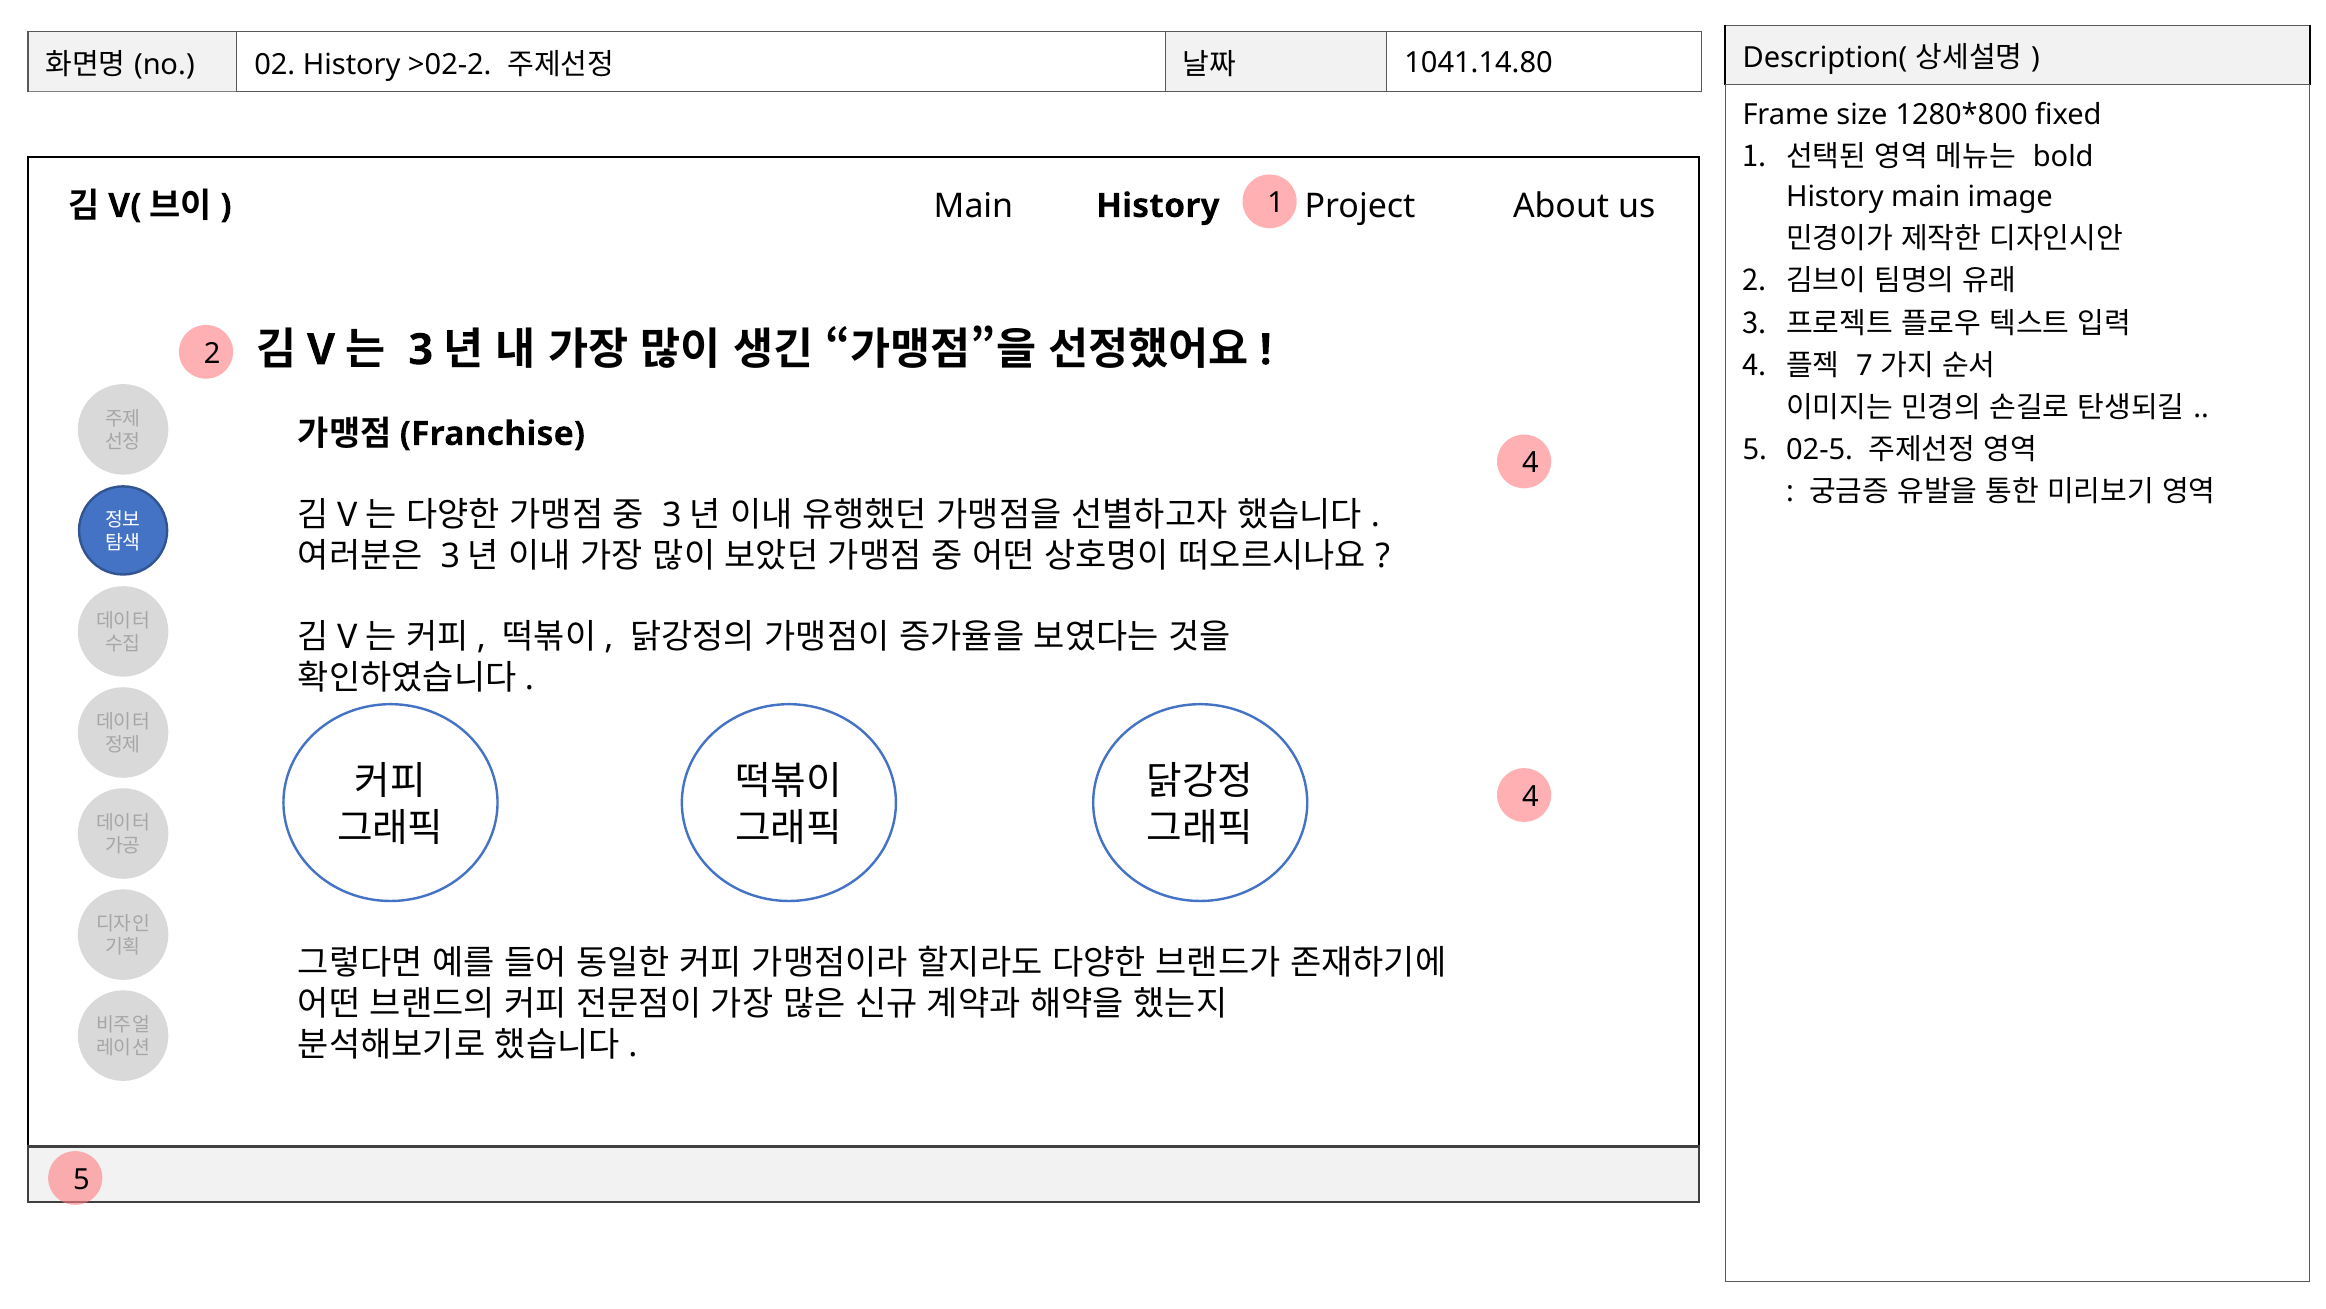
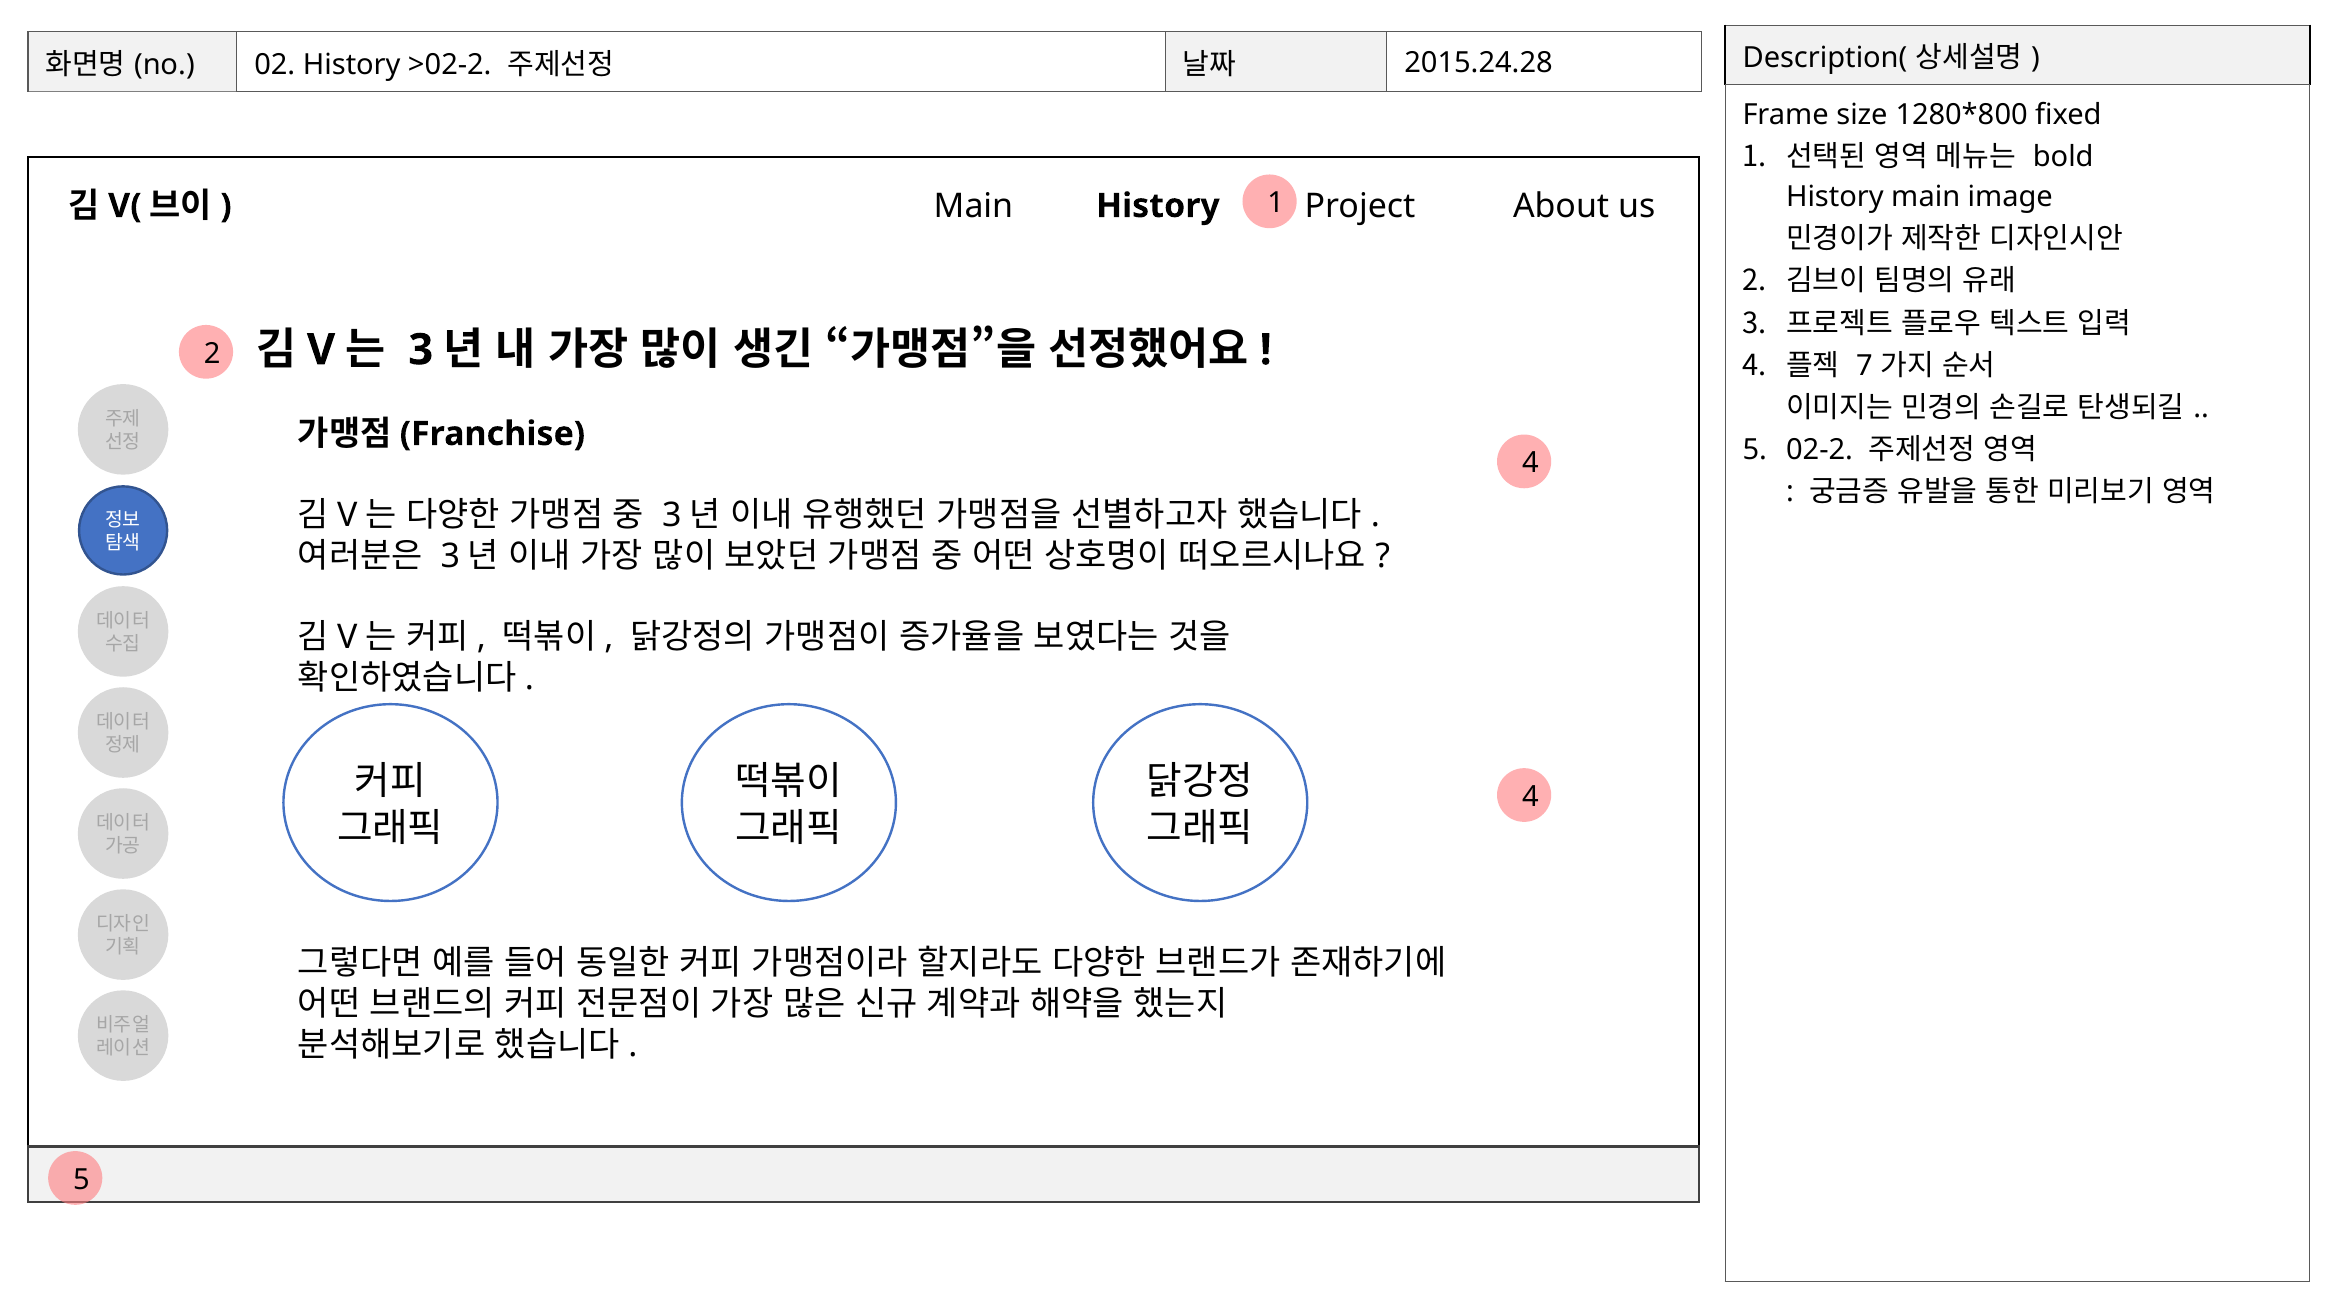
1041.14.80: 1041.14.80 -> 2015.24.28 (1479, 63)
02-5: 02-5 -> 02-2 (1820, 450)
